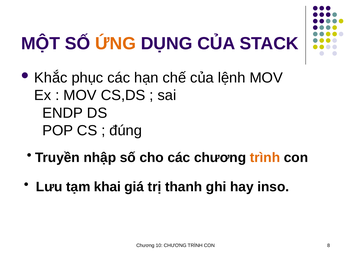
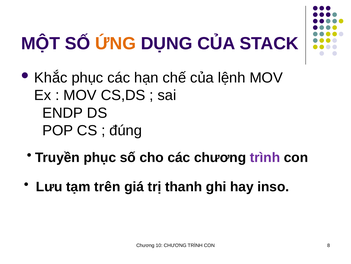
Truyền nhập: nhập -> phục (100, 157)
trình colour: orange -> purple (265, 157)
khai: khai -> trên (107, 186)
